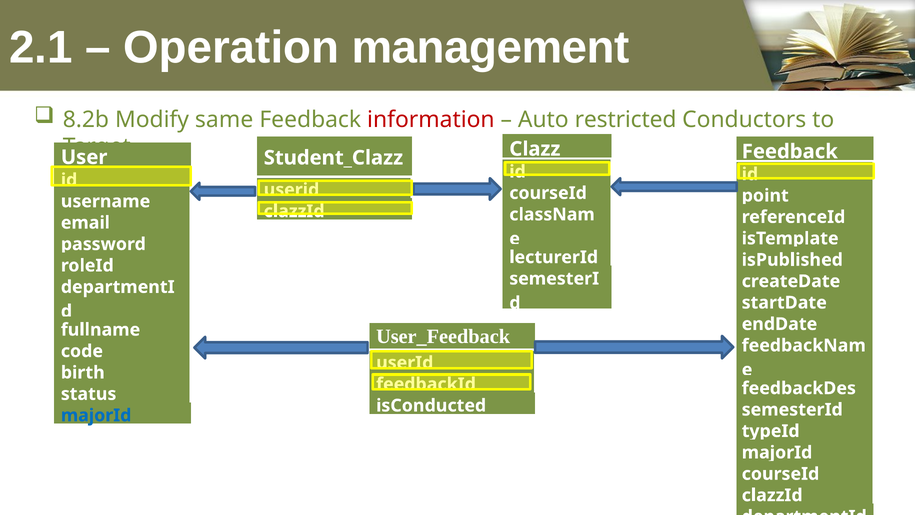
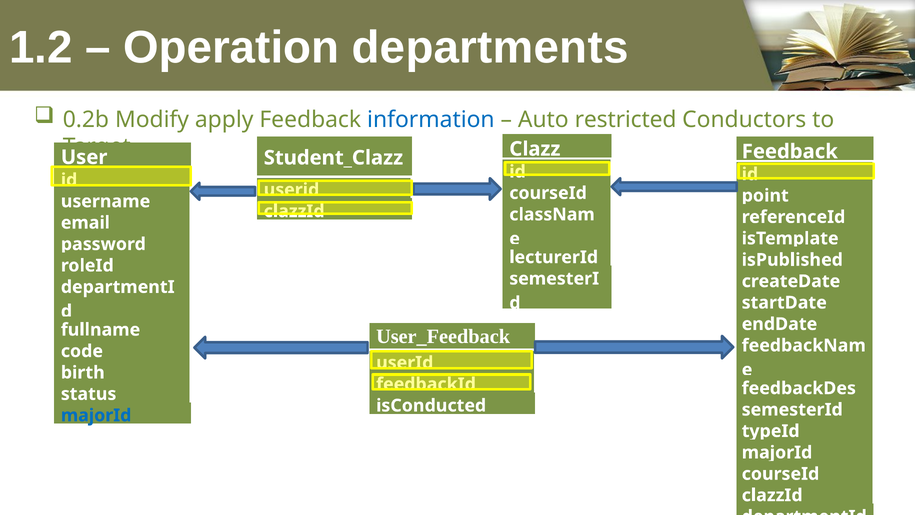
2.1: 2.1 -> 1.2 (41, 47)
management: management -> departments (490, 47)
8.2b: 8.2b -> 0.2b (86, 119)
same: same -> apply (224, 119)
information colour: red -> blue (431, 119)
